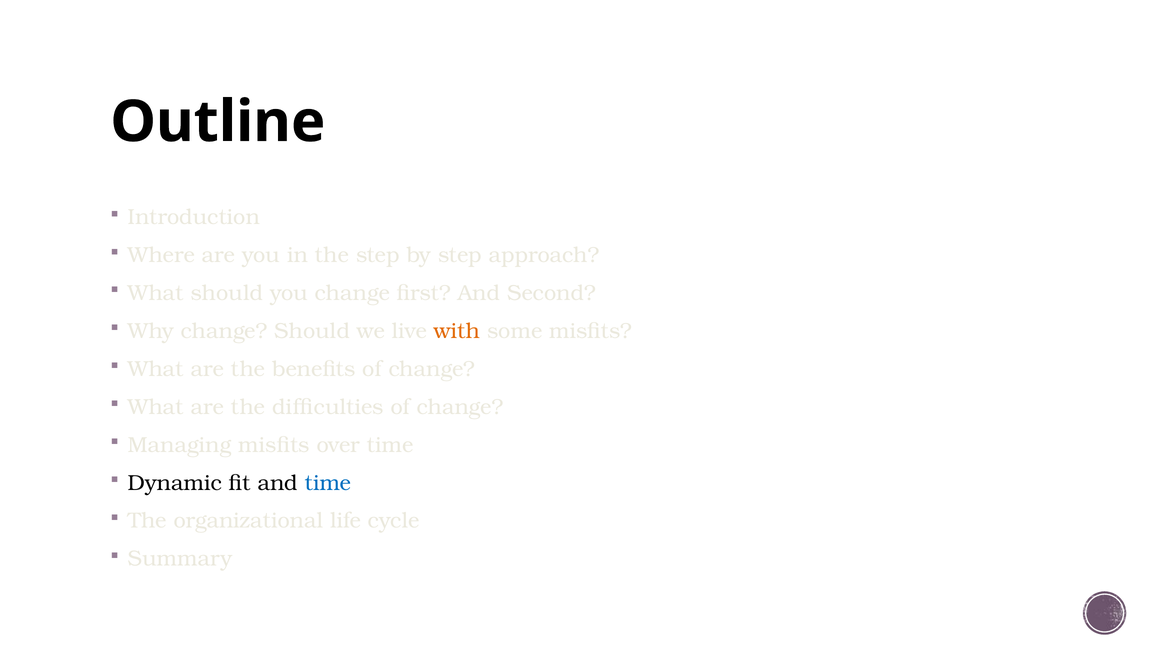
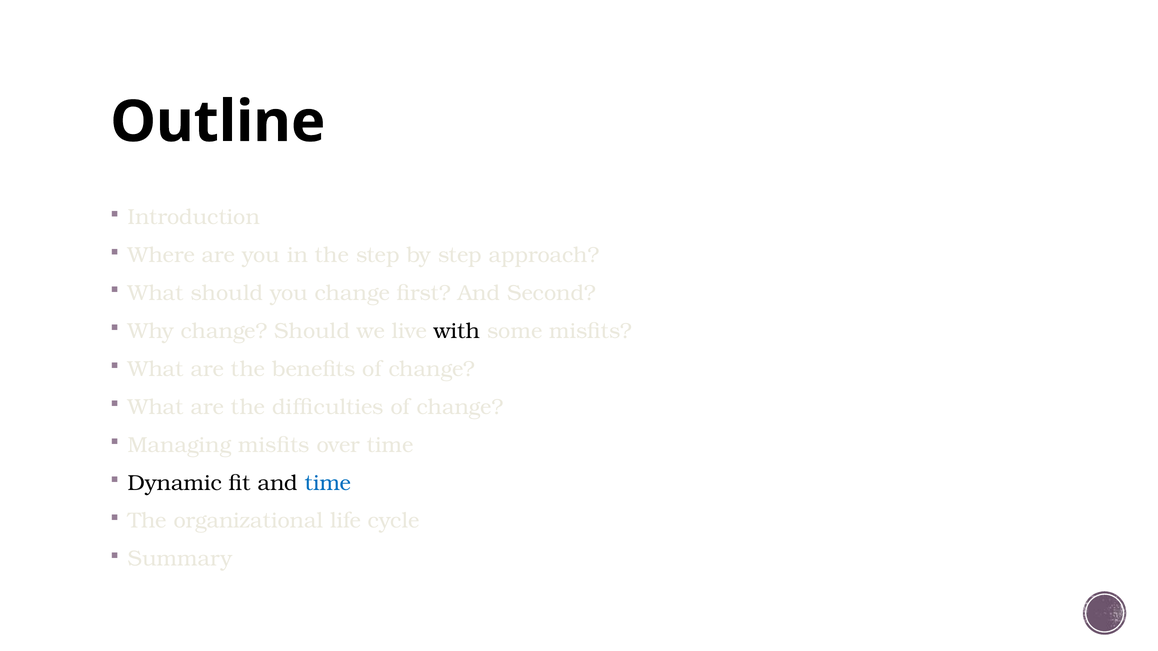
with colour: orange -> black (457, 331)
